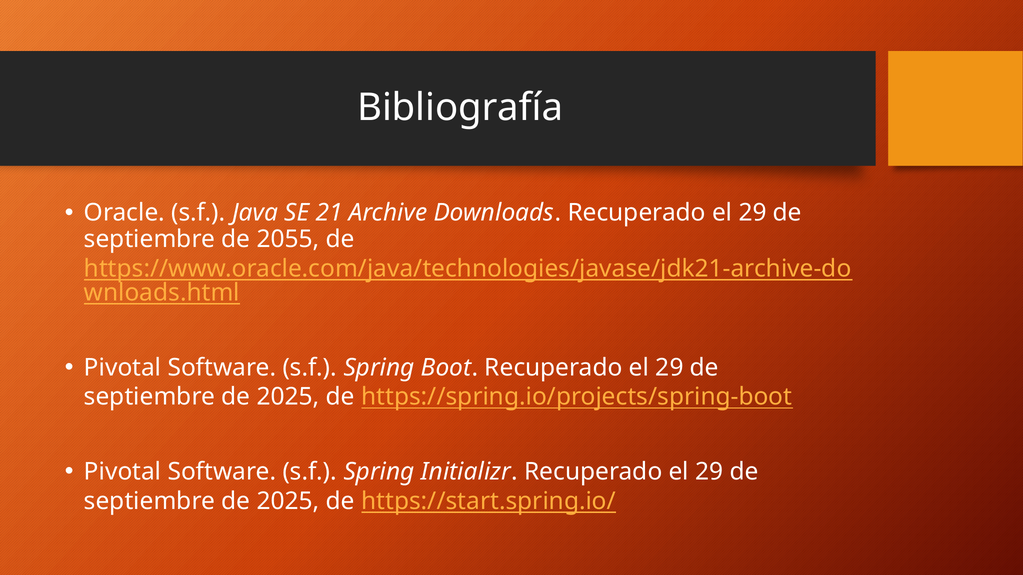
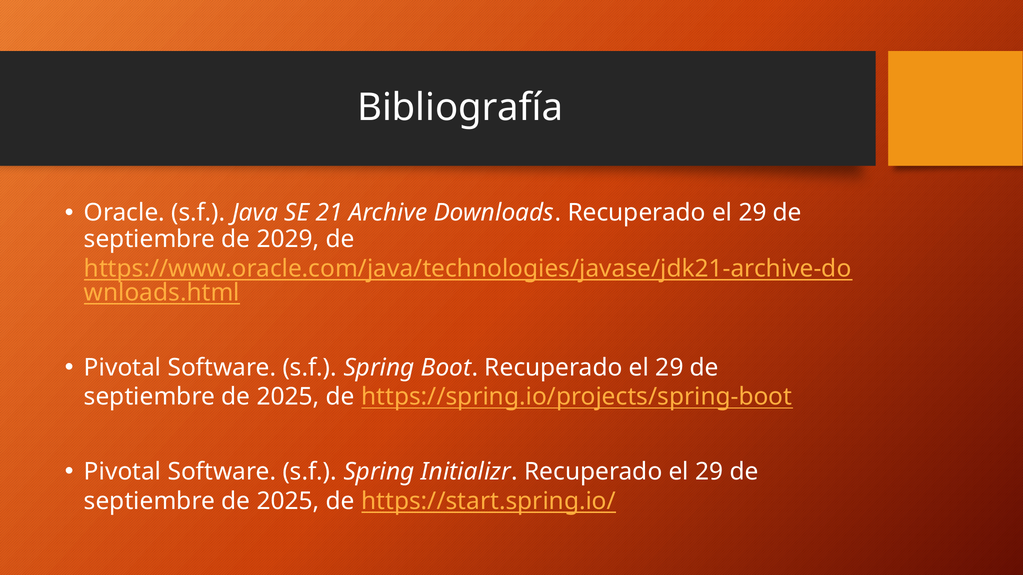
2055: 2055 -> 2029 (288, 239)
